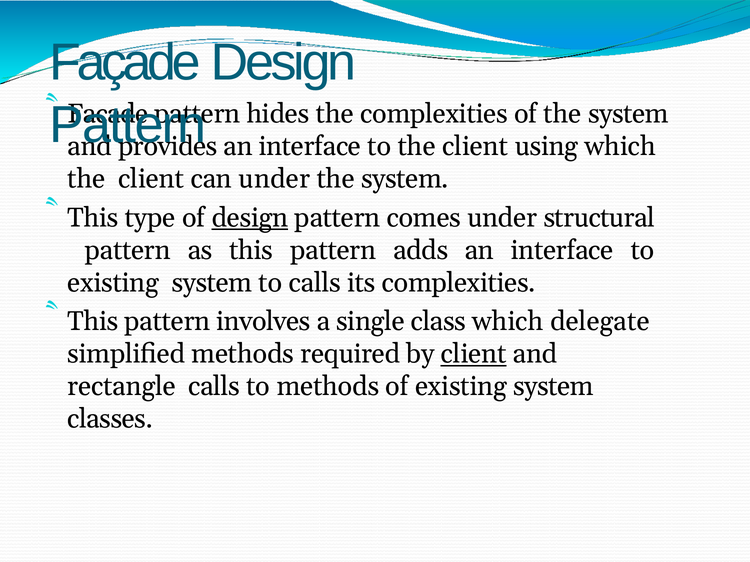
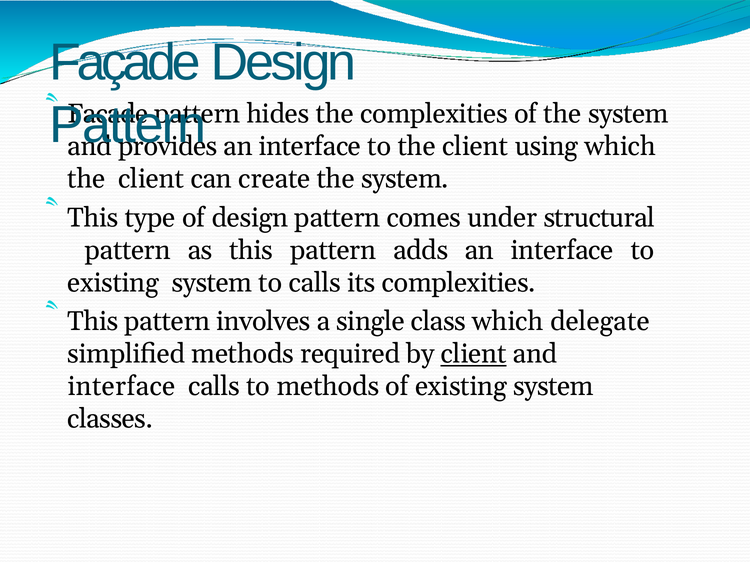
can under: under -> create (274, 179)
design underline: present -> none (250, 218)
rectangle: rectangle -> interface (121, 387)
